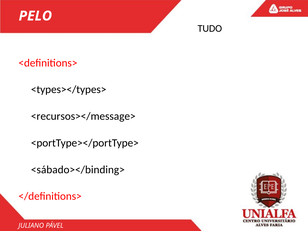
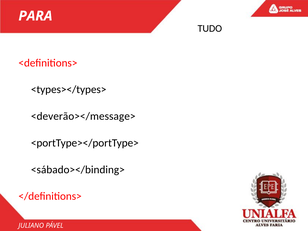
PELO: PELO -> PARA (35, 16)
<recursos></message>: <recursos></message> -> <deverão></message> (83, 116)
